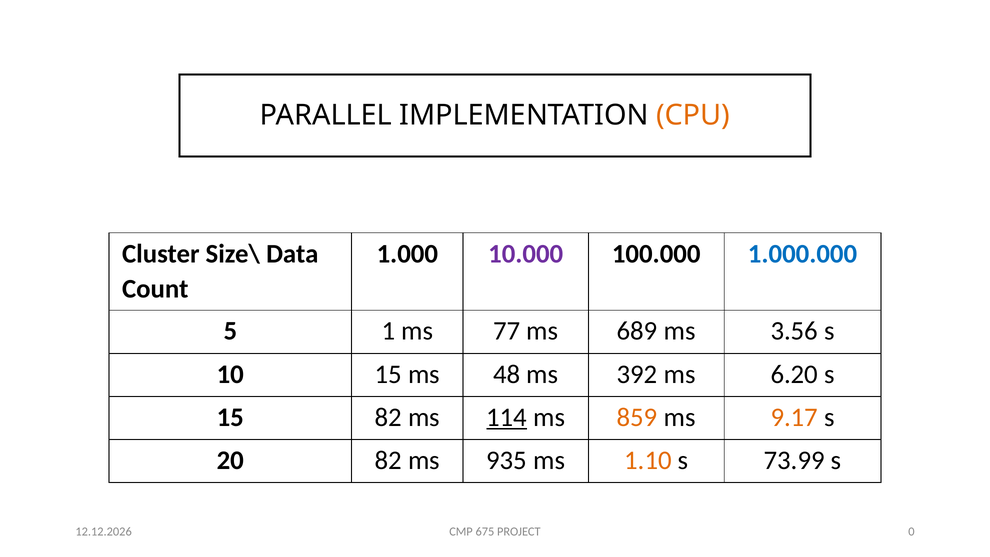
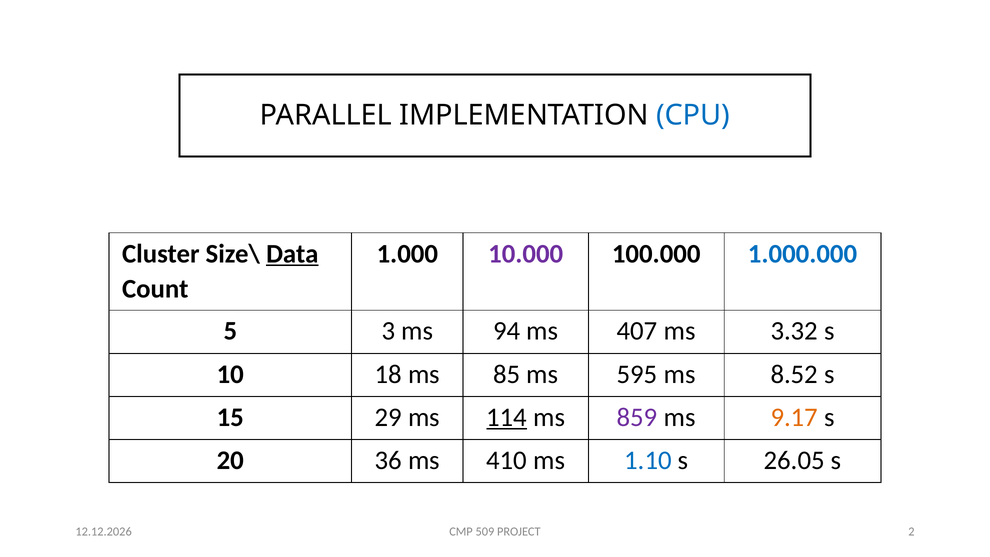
CPU colour: orange -> blue (693, 115)
Data underline: none -> present (292, 254)
1: 1 -> 3 (388, 331)
77: 77 -> 94 (507, 331)
689: 689 -> 407 (637, 331)
3.56: 3.56 -> 3.32 (794, 331)
10 15: 15 -> 18 (388, 374)
48: 48 -> 85 (507, 374)
392: 392 -> 595 (637, 374)
6.20: 6.20 -> 8.52 (794, 374)
15 82: 82 -> 29 (388, 417)
859 colour: orange -> purple (637, 417)
20 82: 82 -> 36 (388, 460)
935: 935 -> 410 (507, 460)
1.10 colour: orange -> blue (648, 460)
73.99: 73.99 -> 26.05 (794, 460)
675: 675 -> 509 (485, 532)
0: 0 -> 2 (911, 532)
